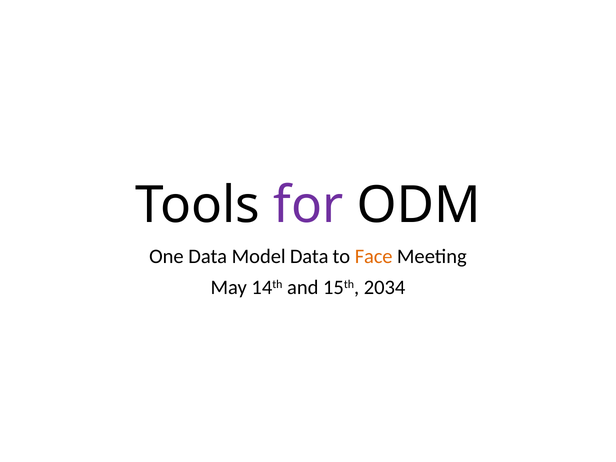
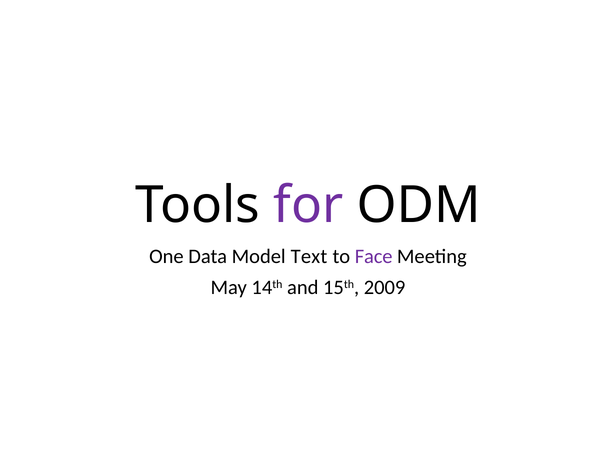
Model Data: Data -> Text (309, 257)
Face colour: orange -> purple (374, 257)
2034: 2034 -> 2009 (385, 287)
